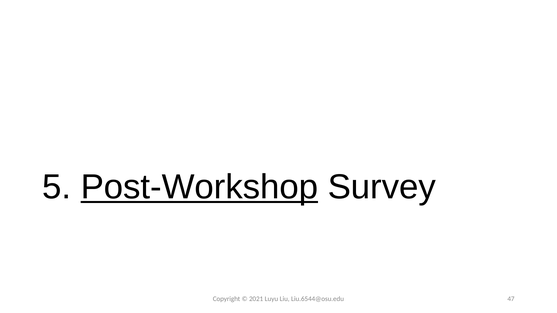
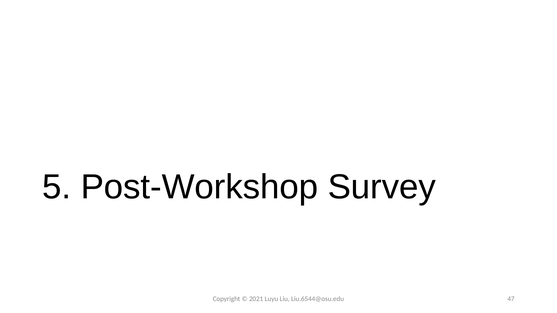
Post-Workshop underline: present -> none (199, 187)
